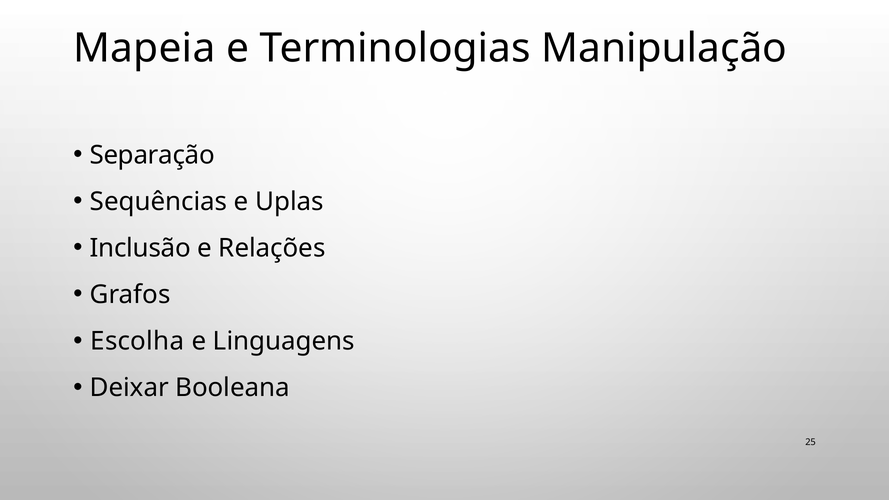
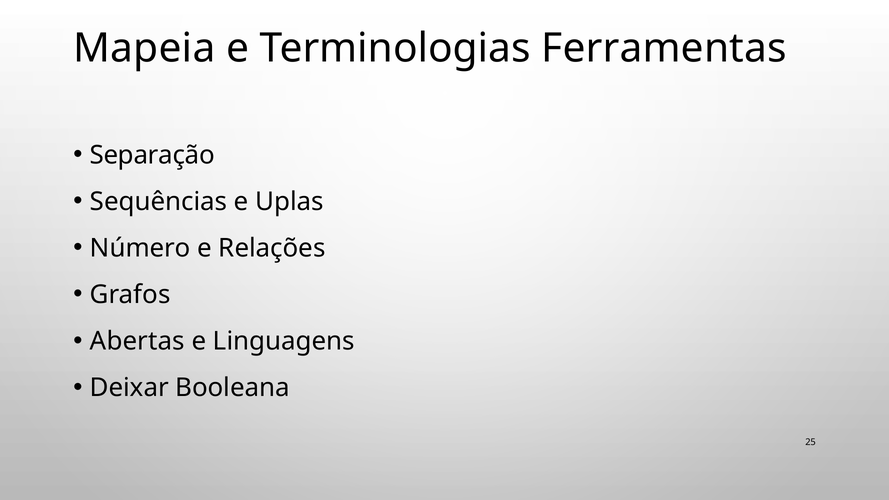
Manipulação: Manipulação -> Ferramentas (664, 48)
Inclusão: Inclusão -> Número (140, 248)
Escolha: Escolha -> Abertas (137, 341)
